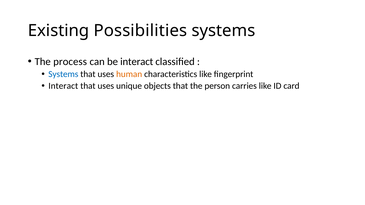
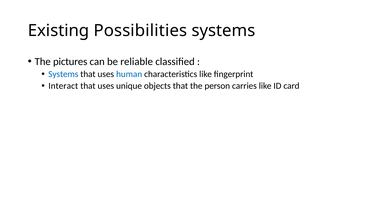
process: process -> pictures (70, 62)
be interact: interact -> reliable (137, 62)
human colour: orange -> blue (129, 74)
